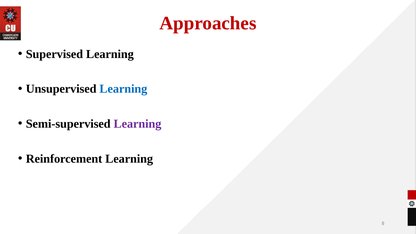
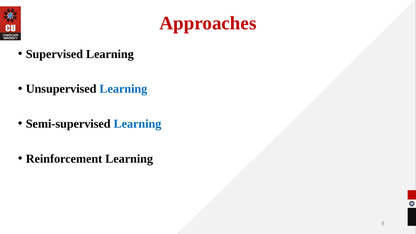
Learning colour: purple -> blue (137, 124)
